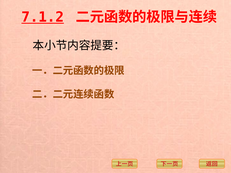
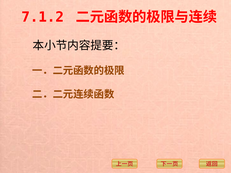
7.1.2 underline: present -> none (43, 17)
